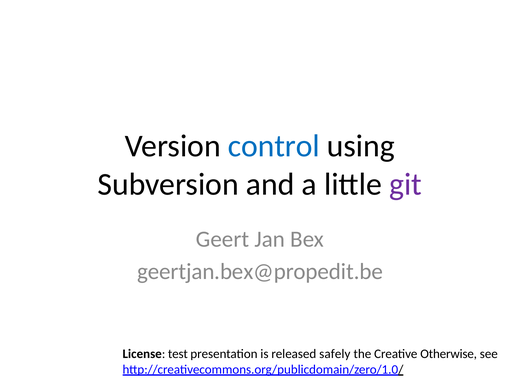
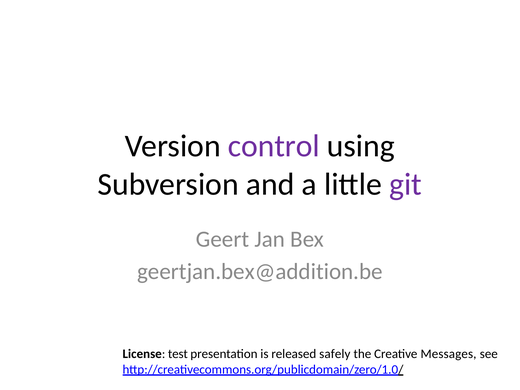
control colour: blue -> purple (274, 146)
geertjan.bex@propedit.be: geertjan.bex@propedit.be -> geertjan.bex@addition.be (260, 271)
Otherwise: Otherwise -> Messages (449, 354)
